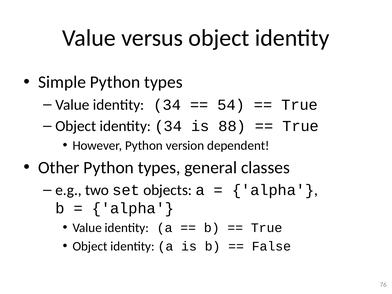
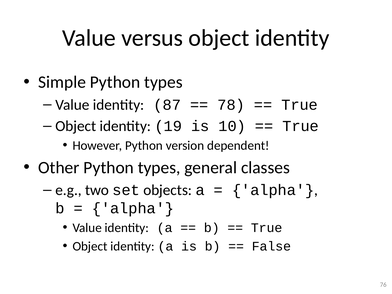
Value identity 34: 34 -> 87 (167, 105)
54: 54 -> 78 (231, 105)
Object identity 34: 34 -> 19 (168, 126)
88: 88 -> 10 (232, 126)
